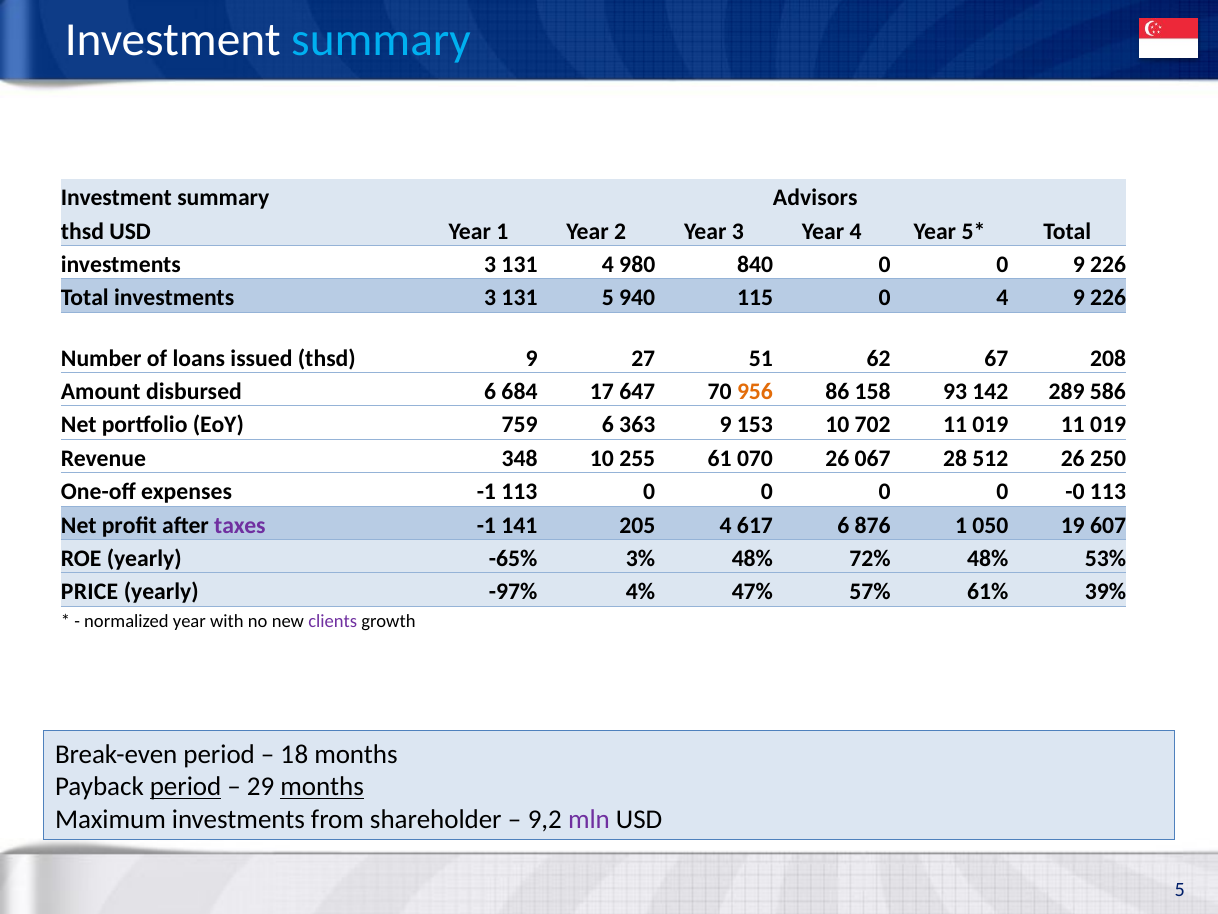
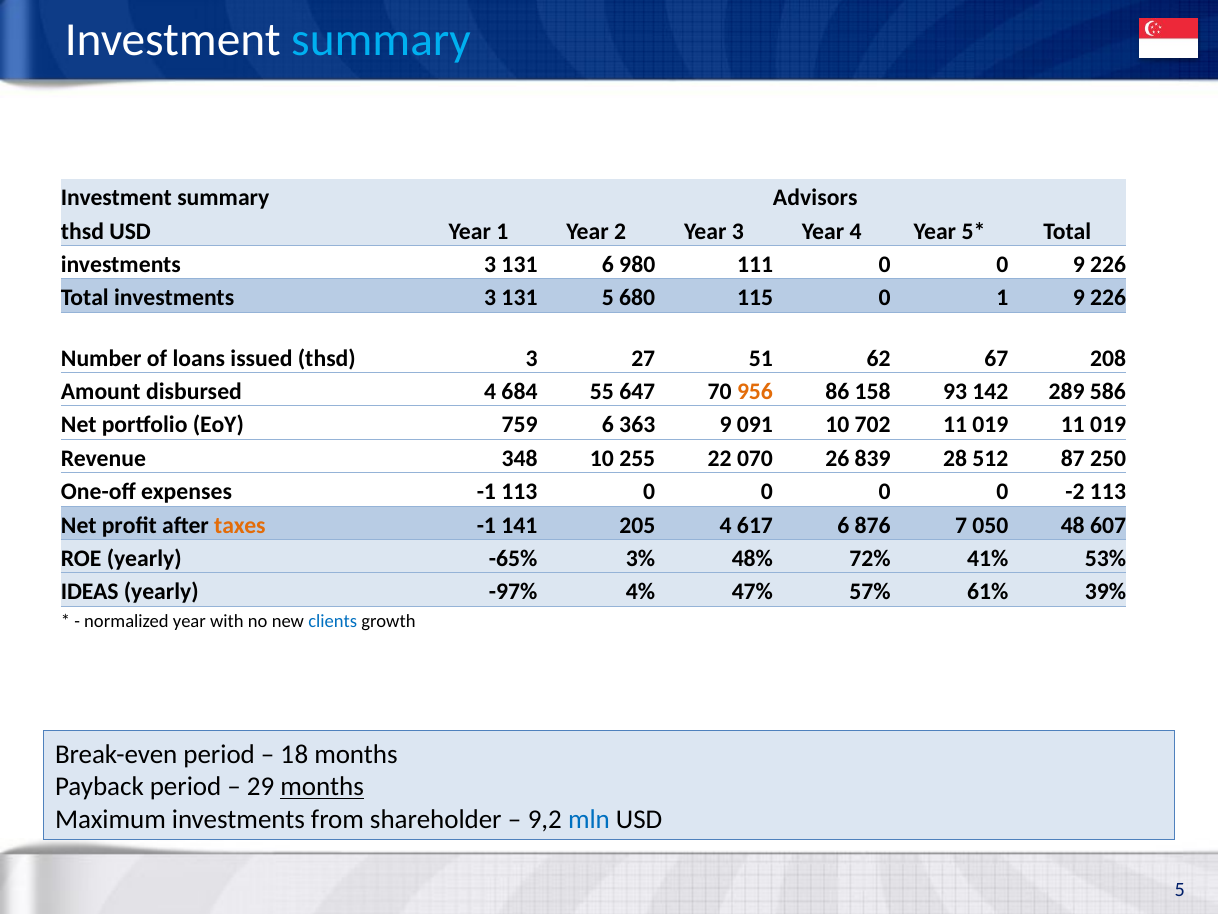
131 4: 4 -> 6 (608, 265)
840: 840 -> 111 (755, 265)
940: 940 -> 680 (637, 298)
0 4: 4 -> 1 (1002, 298)
thsd 9: 9 -> 3 (532, 358)
disbursed 6: 6 -> 4 (490, 391)
17: 17 -> 55 (602, 391)
153: 153 -> 091 (755, 425)
61: 61 -> 22 (720, 458)
067: 067 -> 839 (873, 458)
512 26: 26 -> 87 (1073, 458)
-0: -0 -> -2 (1075, 492)
taxes colour: purple -> orange (240, 525)
876 1: 1 -> 7 (961, 525)
19: 19 -> 48 (1073, 525)
72% 48%: 48% -> 41% (988, 558)
PRICE: PRICE -> IDEAS (90, 592)
clients colour: purple -> blue (333, 621)
period underline: present -> none (186, 786)
mln colour: purple -> blue (589, 819)
